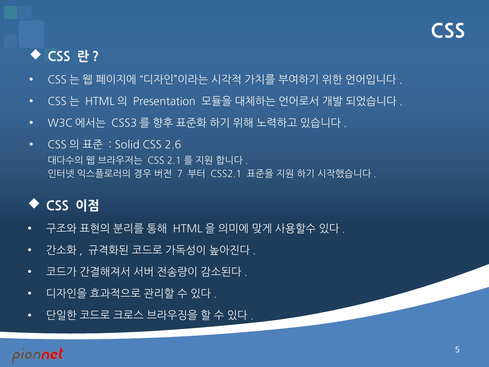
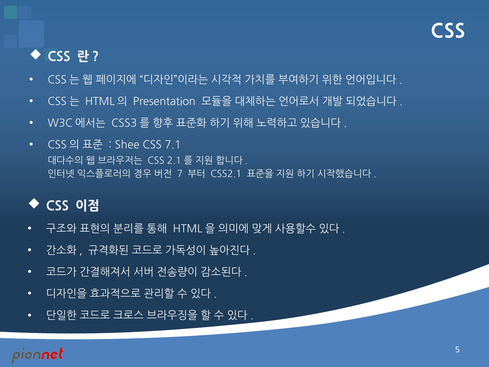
Solid: Solid -> Shee (127, 145)
2.6: 2.6 -> 7.1 (173, 145)
